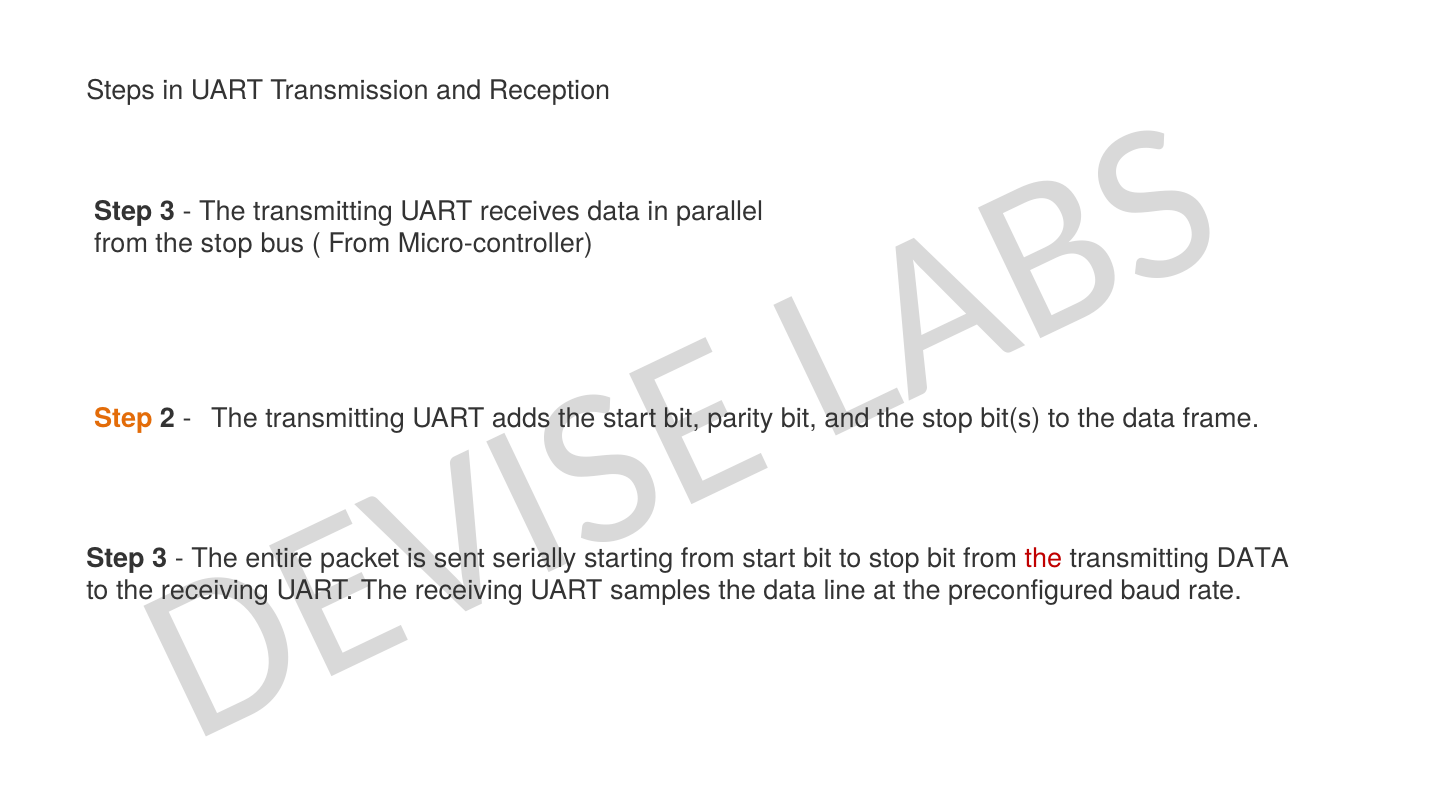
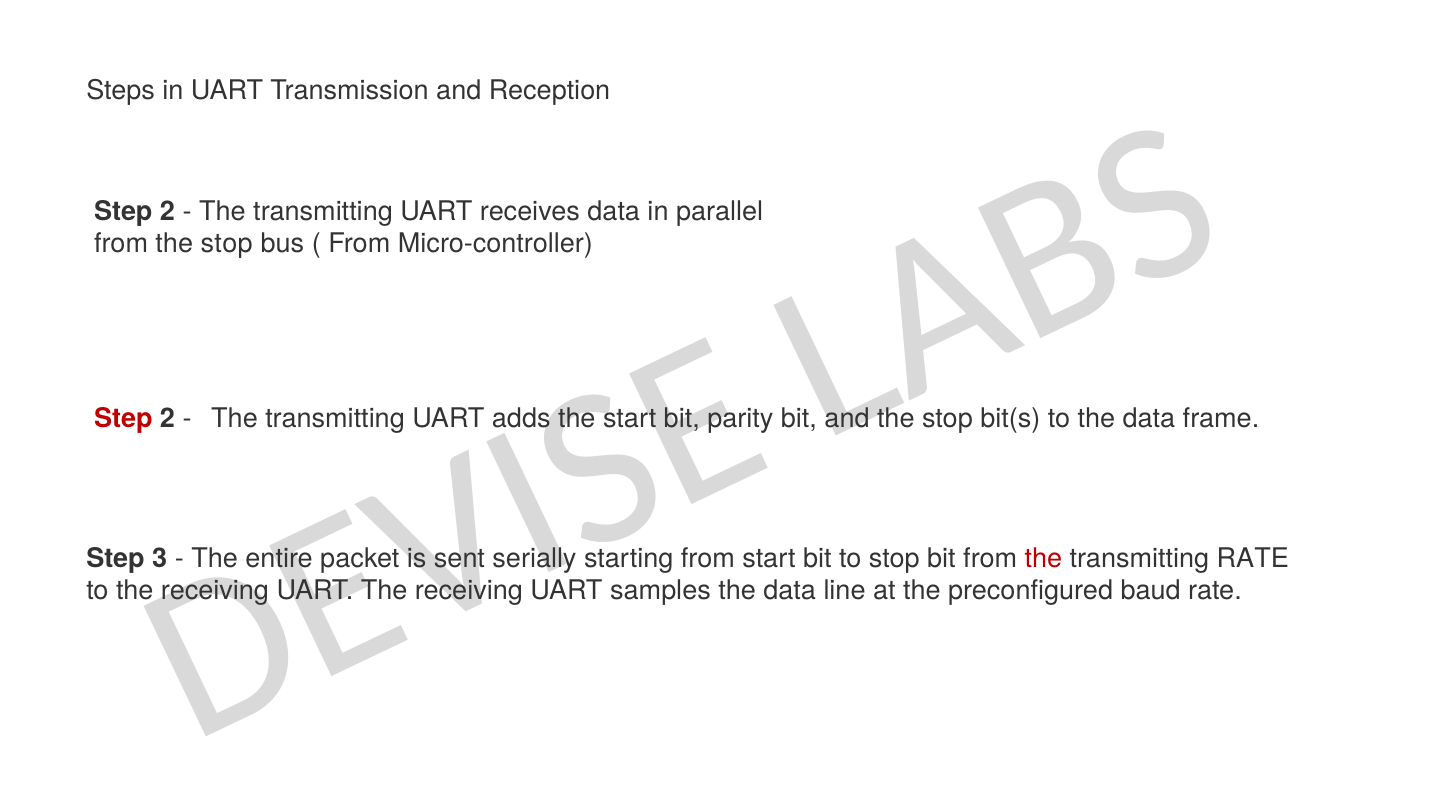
3: 3 -> 2 (167, 211)
Step colour: orange -> red (123, 419)
transmitting DATA: DATA -> RATE (1253, 559)
